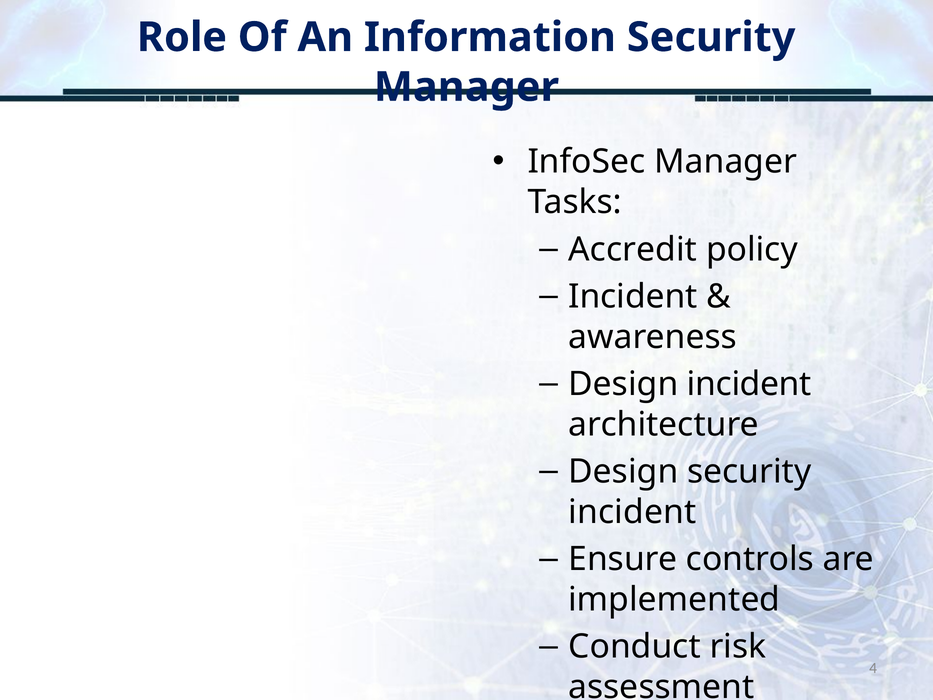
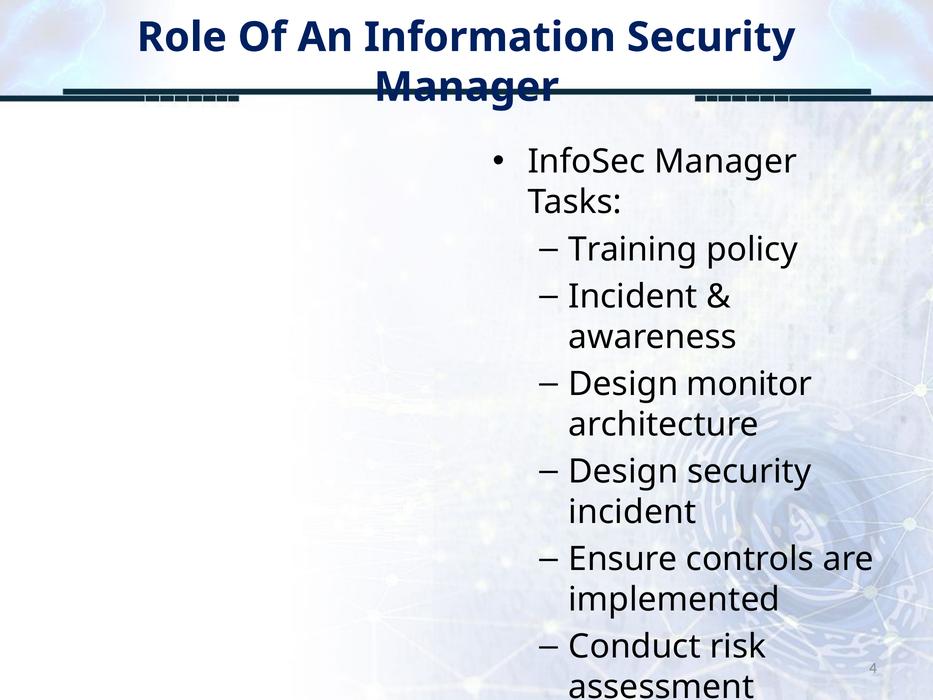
Accredit: Accredit -> Training (633, 249)
Design incident: incident -> monitor (749, 384)
